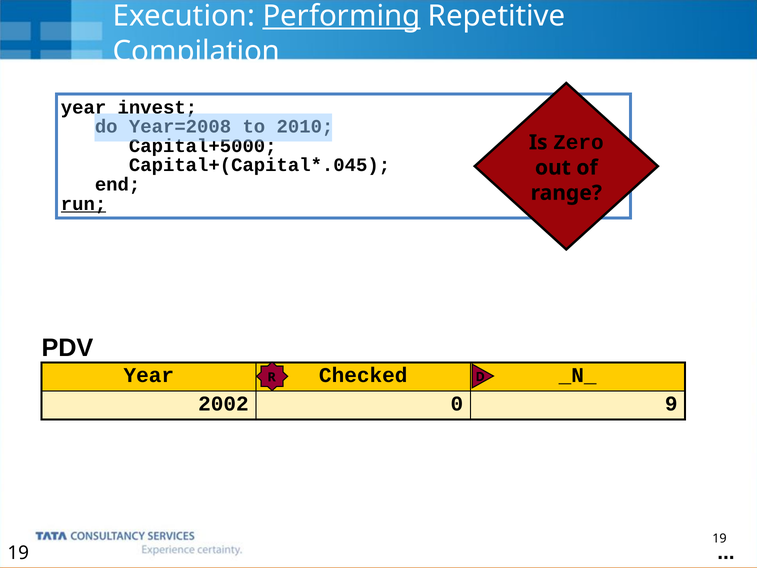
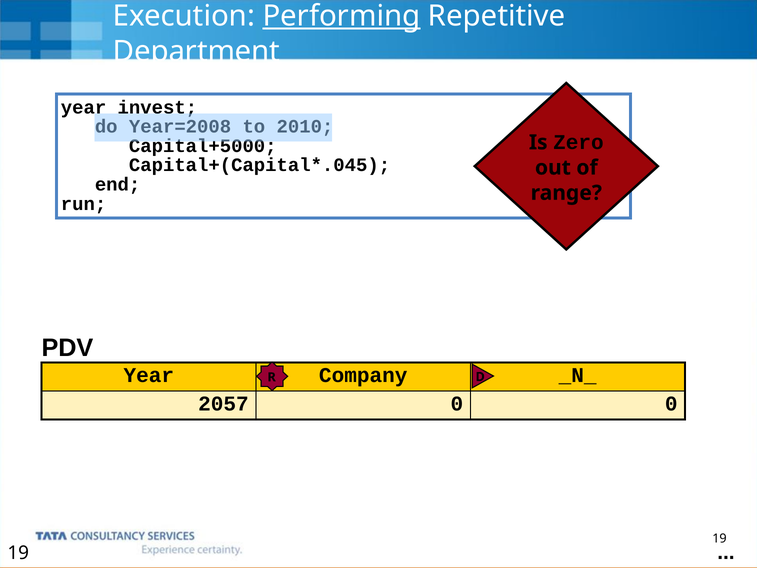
Compilation: Compilation -> Department (196, 51)
run underline: present -> none (84, 204)
Checked: Checked -> Company (363, 375)
2002: 2002 -> 2057 (223, 404)
0 9: 9 -> 0 (671, 404)
